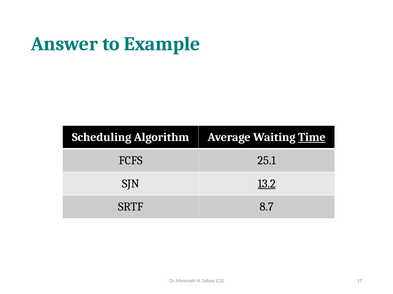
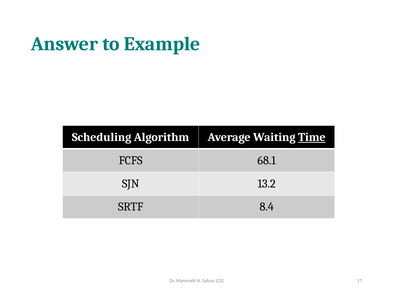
25.1: 25.1 -> 68.1 (267, 161)
13.2 underline: present -> none (267, 184)
8.7: 8.7 -> 8.4 (267, 207)
